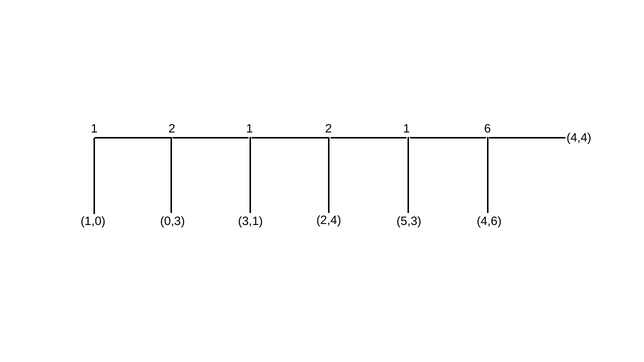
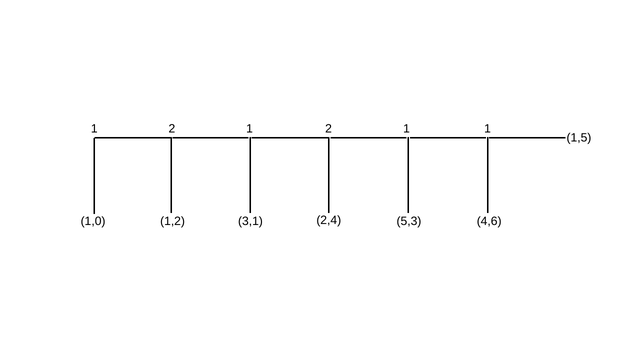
6: 6 -> 1 (488, 129)
4,4: 4,4 -> 1,5 (579, 138)
0,3: 0,3 -> 1,2 (173, 221)
